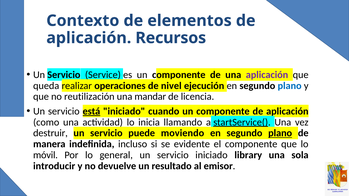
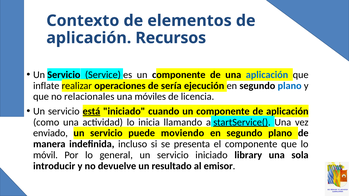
aplicación colour: purple -> blue (267, 75)
queda: queda -> inflate (46, 86)
nivel: nivel -> sería (171, 86)
reutilización: reutilización -> relacionales (89, 97)
mandar: mandar -> móviles (150, 97)
destruir: destruir -> enviado (50, 133)
plano underline: present -> none (280, 133)
evidente: evidente -> presenta (192, 144)
